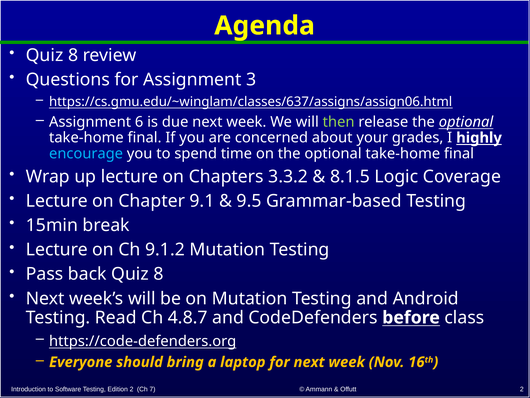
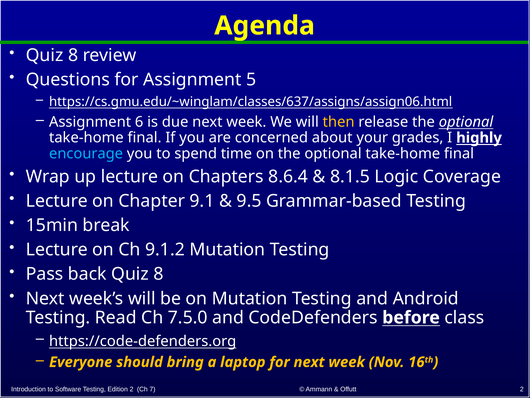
3: 3 -> 5 (251, 80)
then colour: light green -> yellow (339, 122)
3.3.2: 3.3.2 -> 8.6.4 (288, 176)
4.8.7: 4.8.7 -> 7.5.0 (188, 317)
